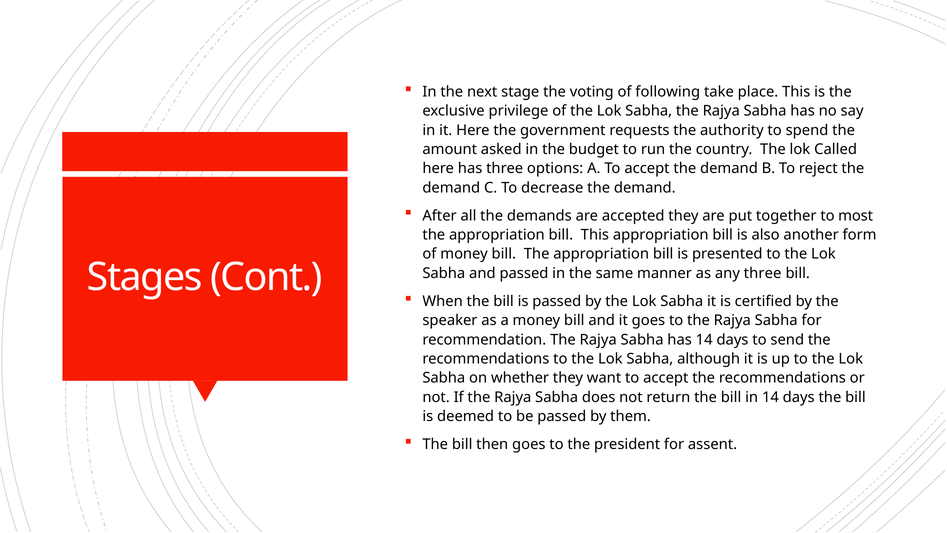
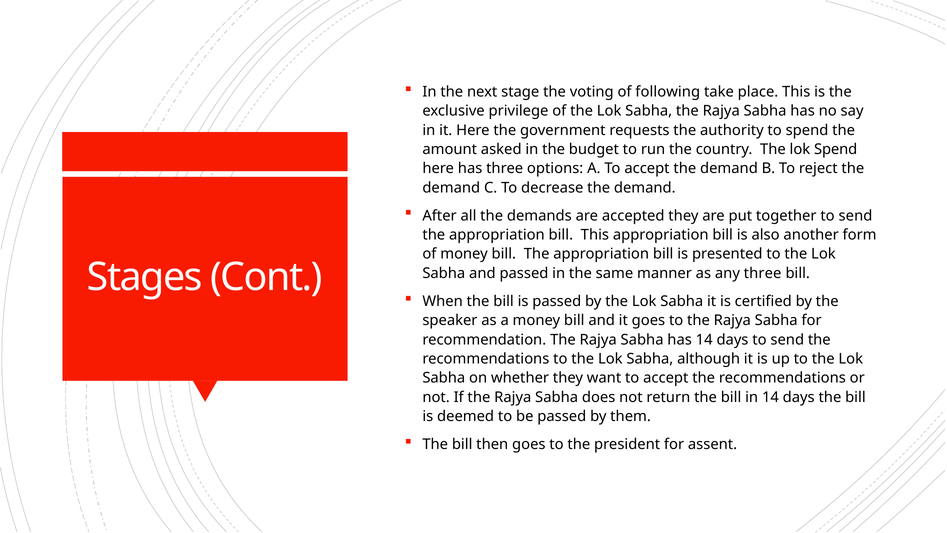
lok Called: Called -> Spend (836, 149)
together to most: most -> send (855, 216)
